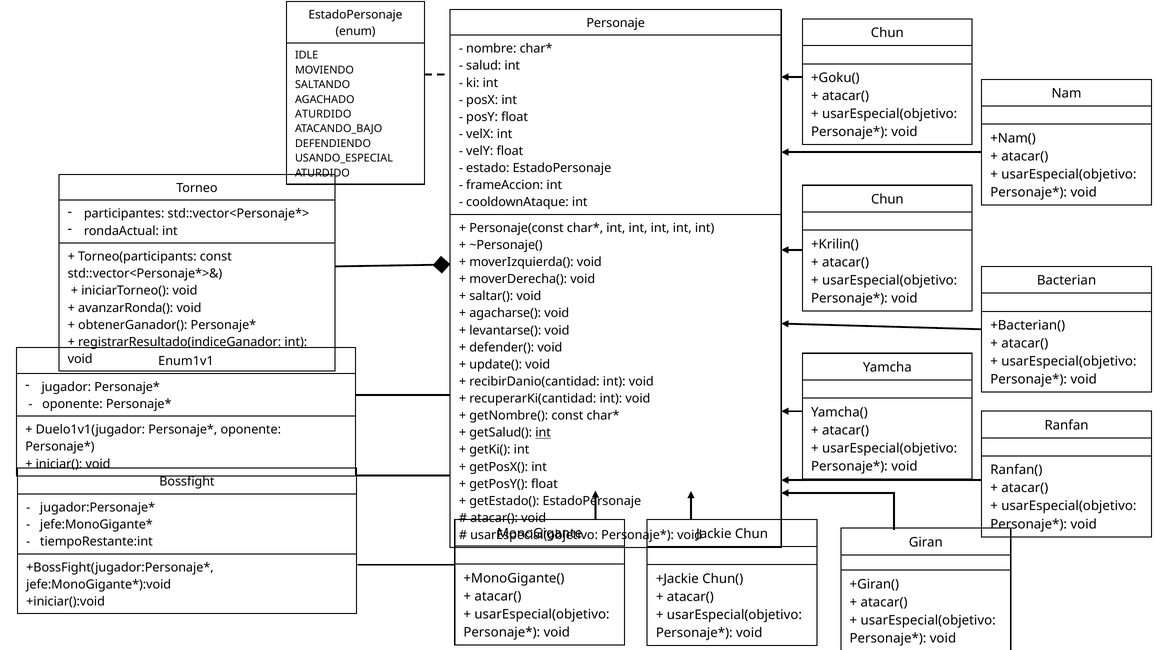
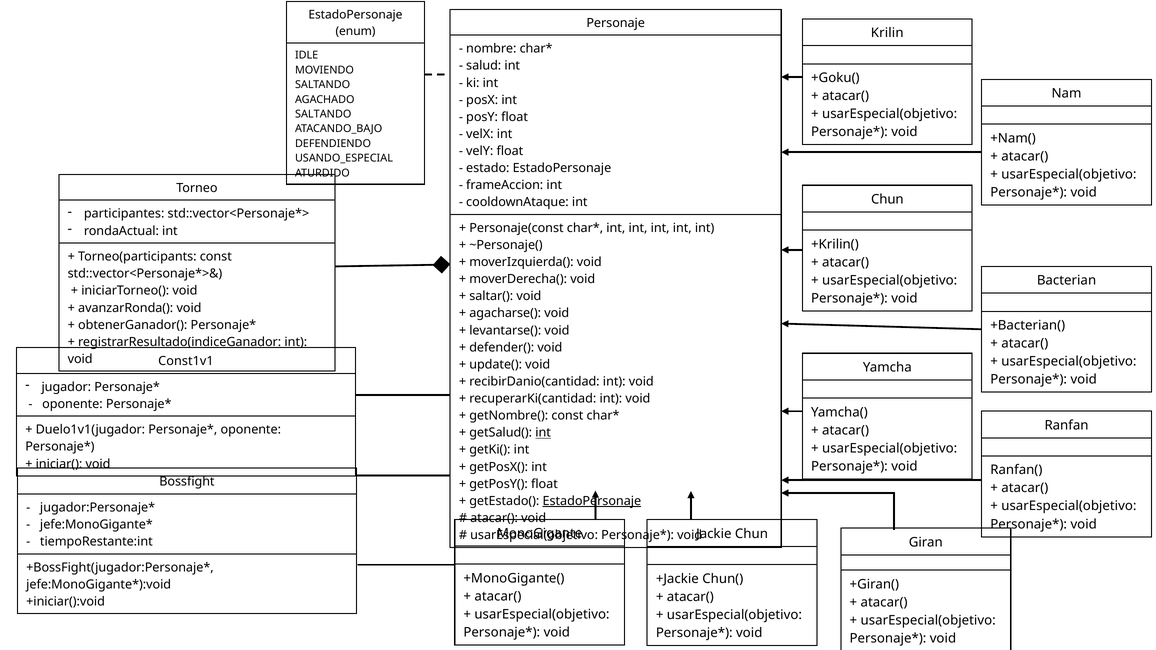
Chun: Chun -> Krilin (887, 33)
ATURDIDO: ATURDIDO -> SALTANDO (323, 114)
Enum1v1: Enum1v1 -> Const1v1 (186, 361)
EstadoPersonaje underline: none -> present (592, 501)
